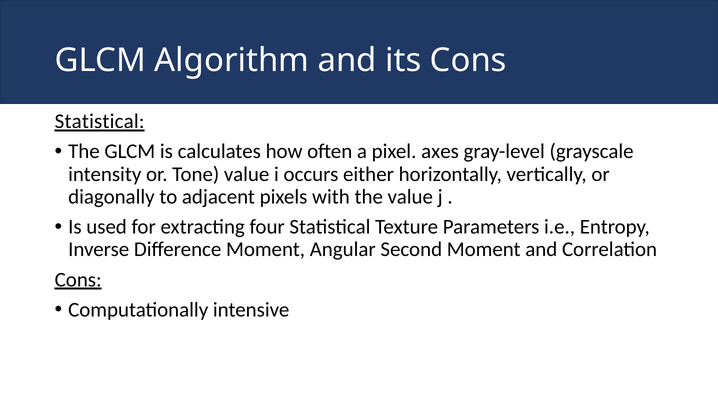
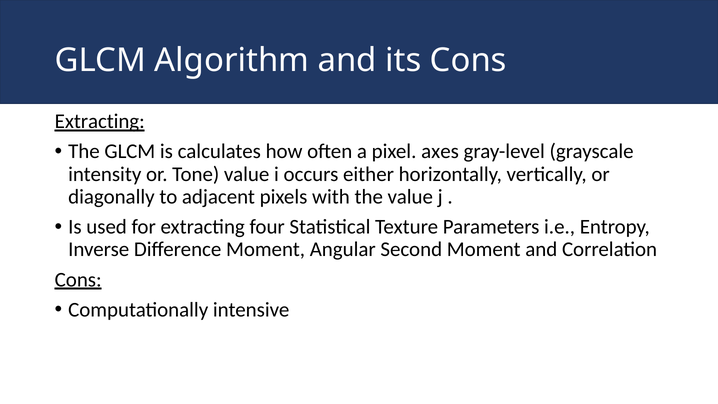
Statistical: Statistical -> Extracting (100, 121)
